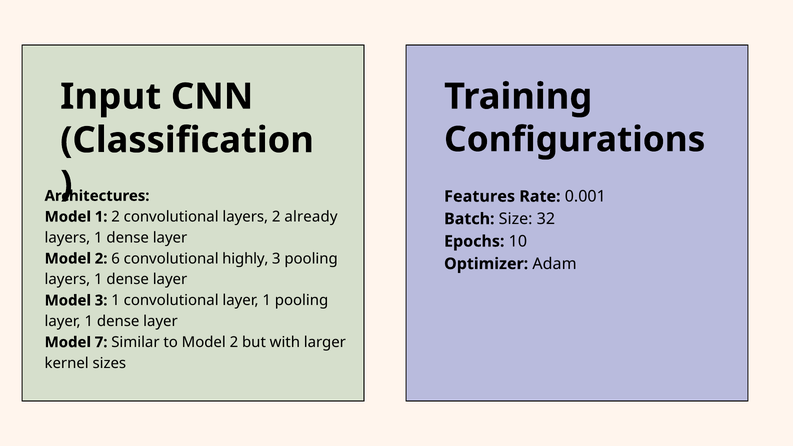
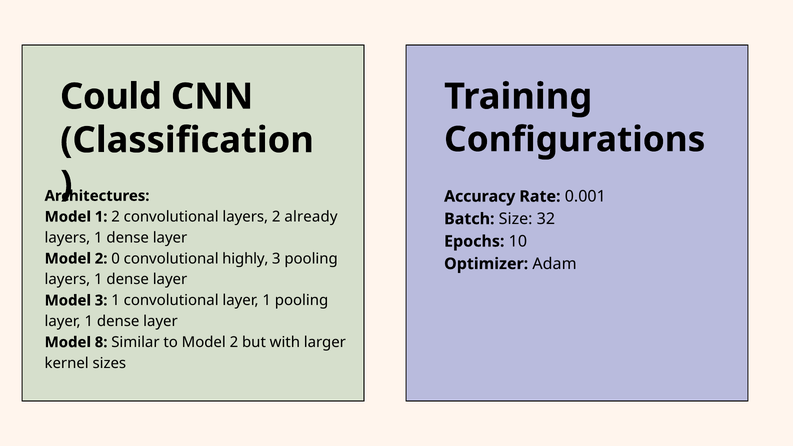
Input: Input -> Could (111, 97)
Features: Features -> Accuracy (480, 196)
6: 6 -> 0 (116, 259)
7: 7 -> 8 (101, 342)
